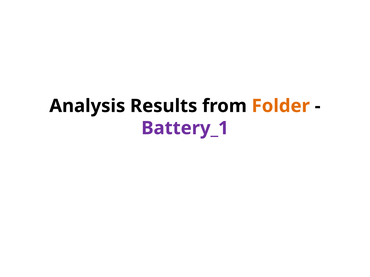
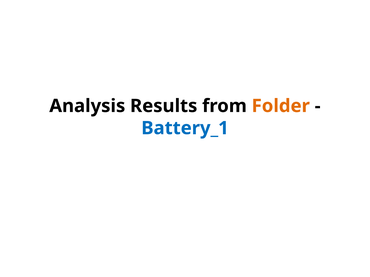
Battery_1 colour: purple -> blue (185, 128)
